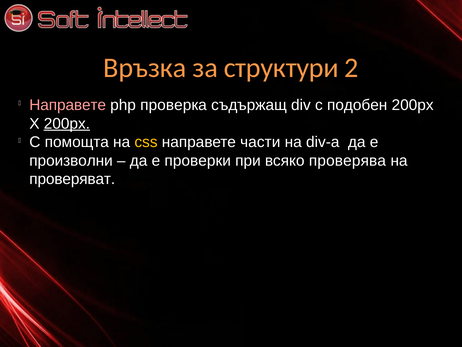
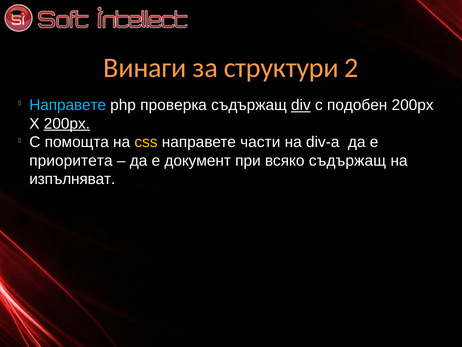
Връзка: Връзка -> Винаги (145, 68)
Направете colour: pink -> light blue (68, 105)
div underline: none -> present (301, 105)
произволни: произволни -> приоритета (71, 160)
проверки: проверки -> документ (198, 160)
всяко проверява: проверява -> съдържащ (347, 160)
проверяват: проверяват -> изпълняват (72, 179)
